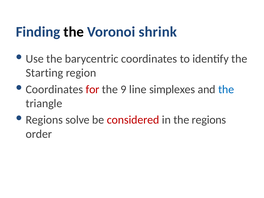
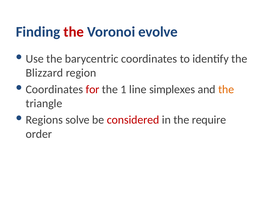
the colour: black -> red (74, 32)
shrink: shrink -> evolve (158, 32)
Starting: Starting -> Blizzard (44, 73)
9: 9 -> 1 (124, 89)
the colour: blue -> orange (226, 89)
regions: regions -> require (209, 120)
